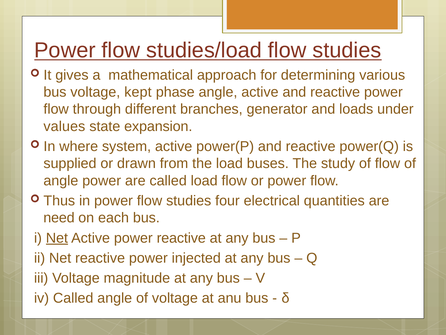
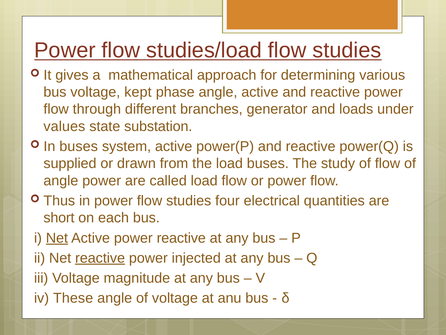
expansion: expansion -> substation (158, 126)
In where: where -> buses (79, 146)
need: need -> short (59, 218)
reactive underline: none -> present (100, 258)
iv Called: Called -> These (73, 298)
